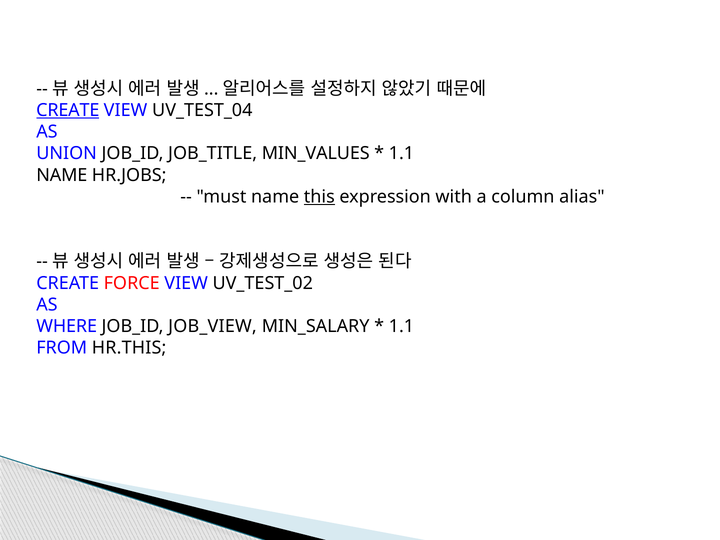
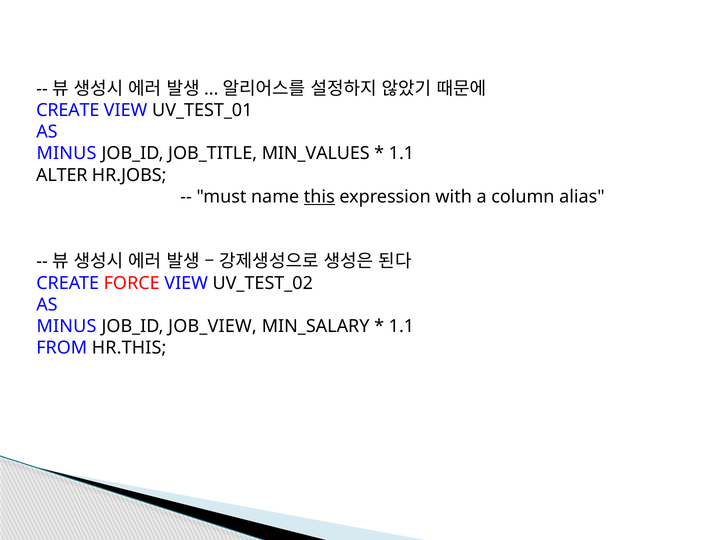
CREATE underline: present -> none (68, 110)
UV_TEST_04: UV_TEST_04 -> UV_TEST_01 (202, 110)
UNION: UNION -> MINUS (67, 154)
NAME: NAME -> ALTER (62, 175)
WHERE: WHERE -> MINUS (67, 326)
